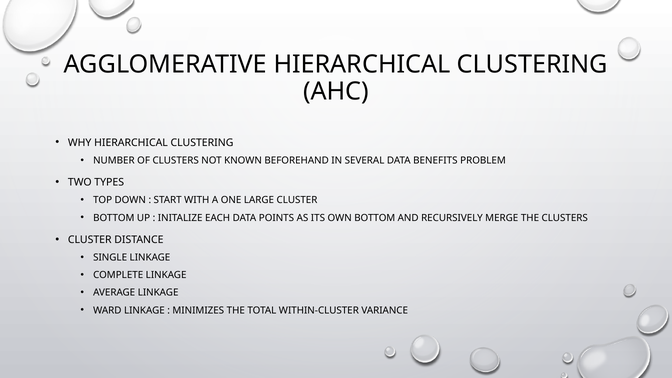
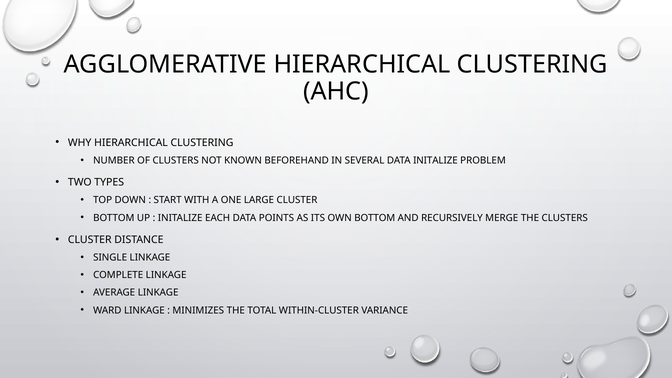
DATA BENEFITS: BENEFITS -> INITALIZE (435, 161)
